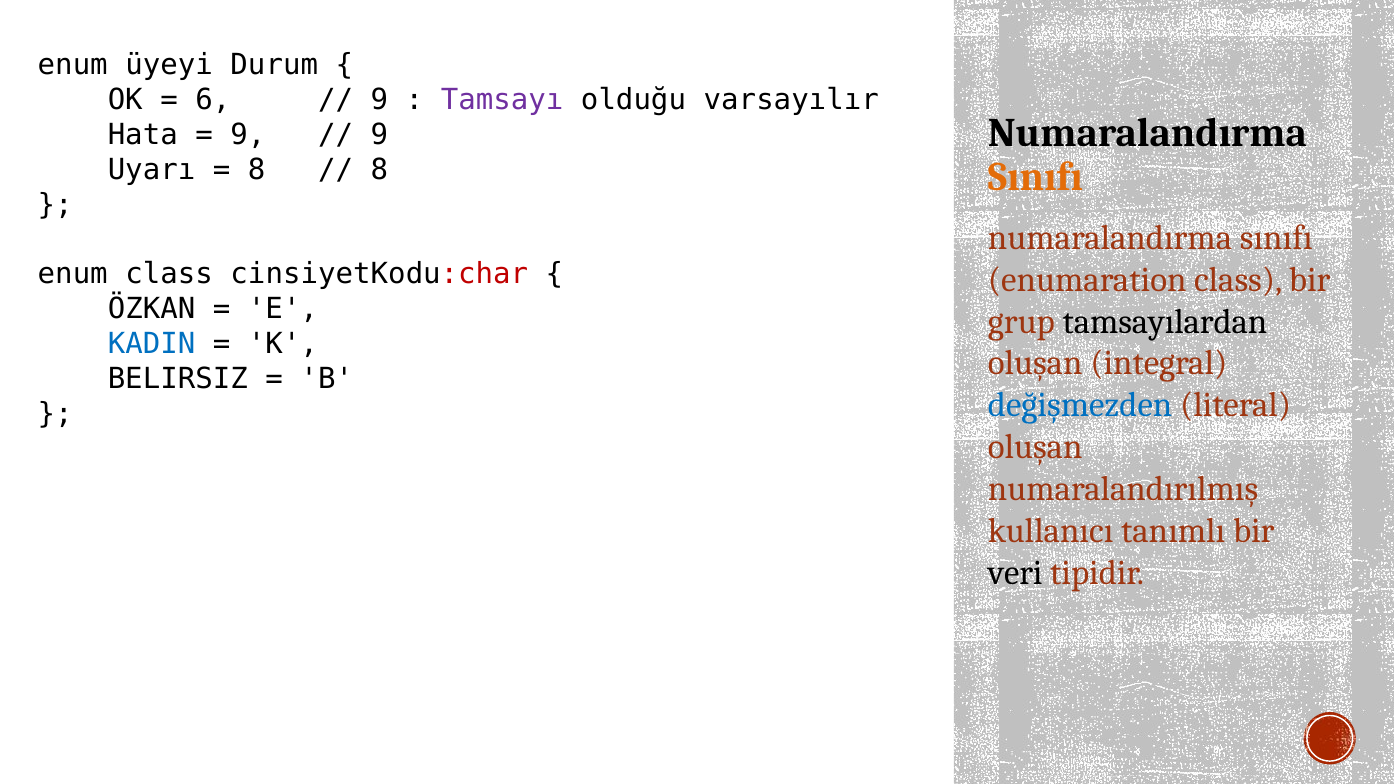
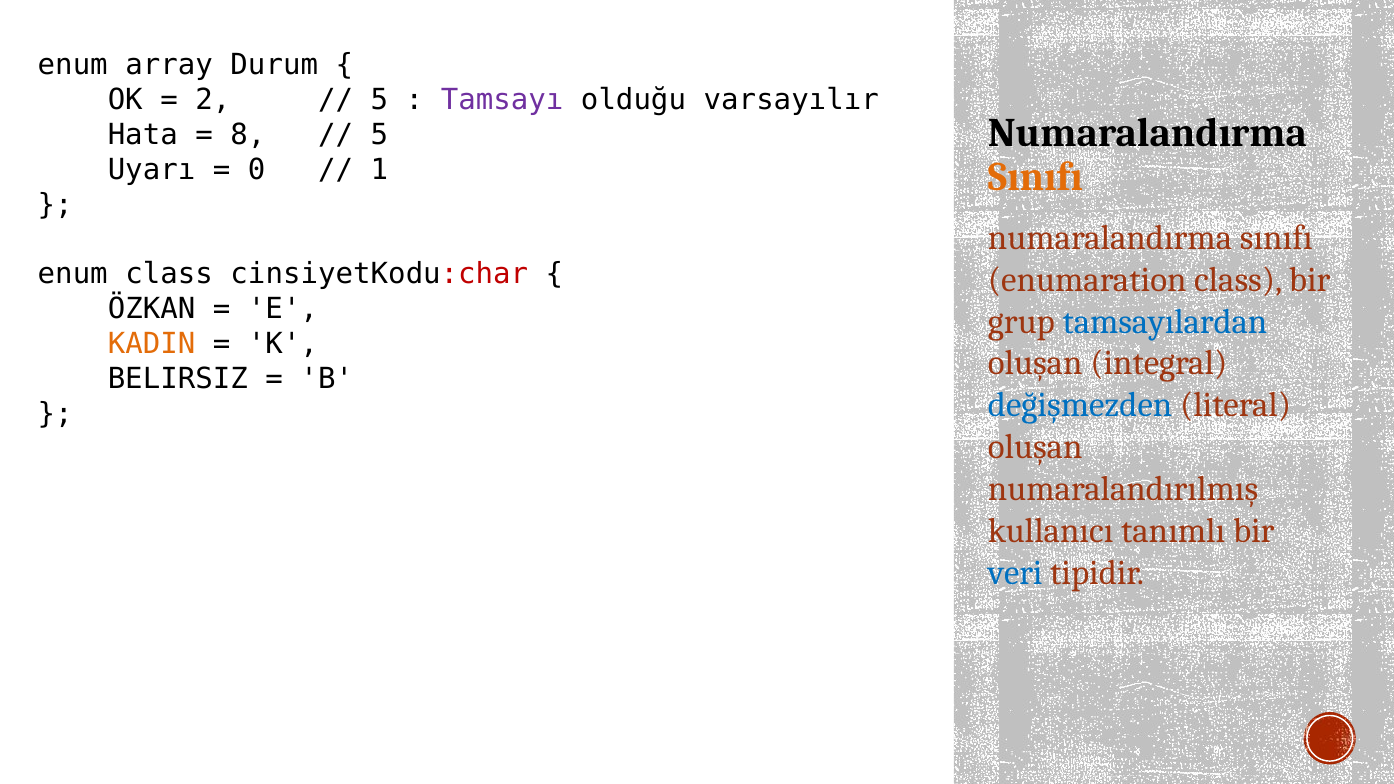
üyeyi: üyeyi -> array (169, 65)
6: 6 -> 2 (213, 100)
9: 9 -> 5 (379, 100)
9: 9 -> 8 (248, 135)
9: 9 -> 5 (379, 135)
8: 8 -> 0 (257, 170)
8: 8 -> 1 (379, 170)
tamsayılardan colour: black -> blue (1165, 322)
KADIN colour: blue -> orange (152, 344)
veri colour: black -> blue (1015, 573)
